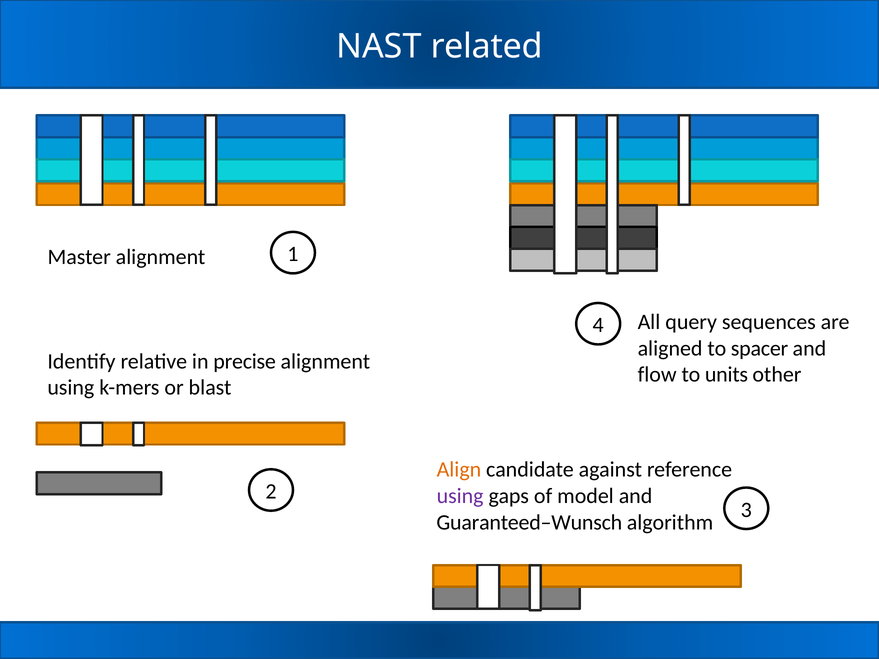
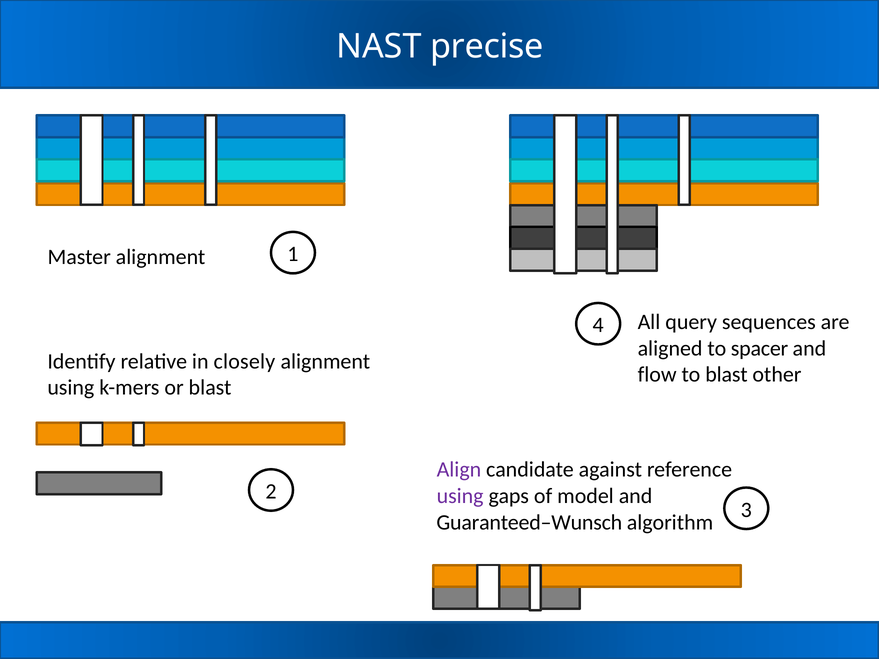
related: related -> precise (487, 46)
precise: precise -> closely (244, 362)
to units: units -> blast (726, 375)
Align colour: orange -> purple (459, 470)
